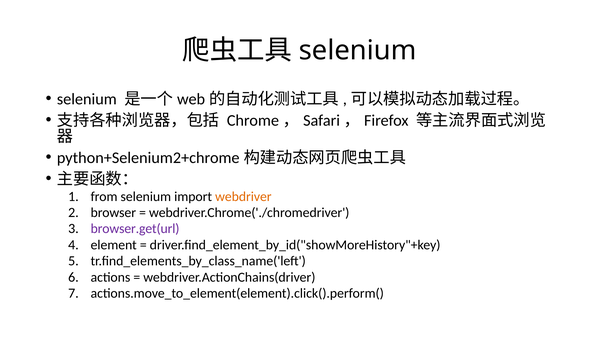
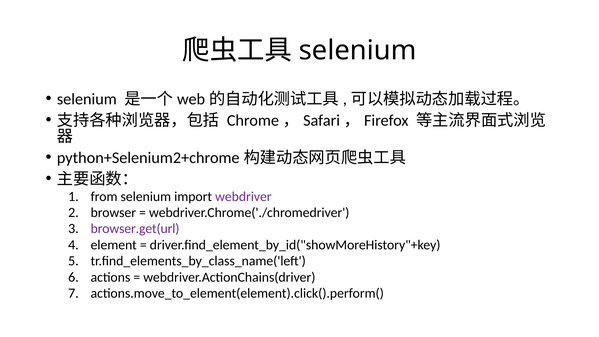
webdriver colour: orange -> purple (243, 196)
